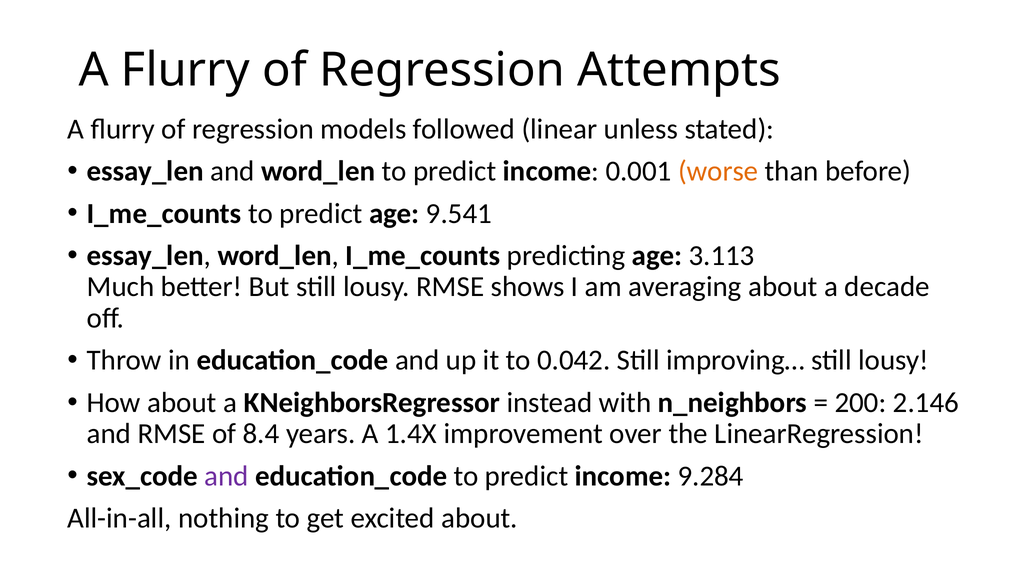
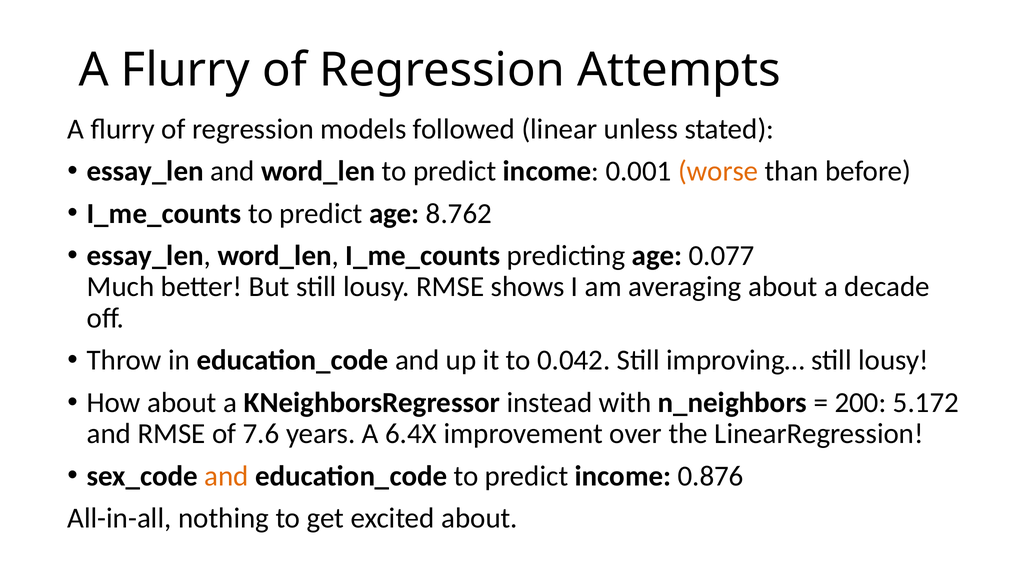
9.541: 9.541 -> 8.762 (459, 213)
3.113: 3.113 -> 0.077 (722, 256)
2.146: 2.146 -> 5.172 (926, 402)
8.4: 8.4 -> 7.6 (261, 434)
1.4X: 1.4X -> 6.4X (411, 434)
and colour: purple -> orange (227, 476)
9.284: 9.284 -> 0.876 (711, 476)
